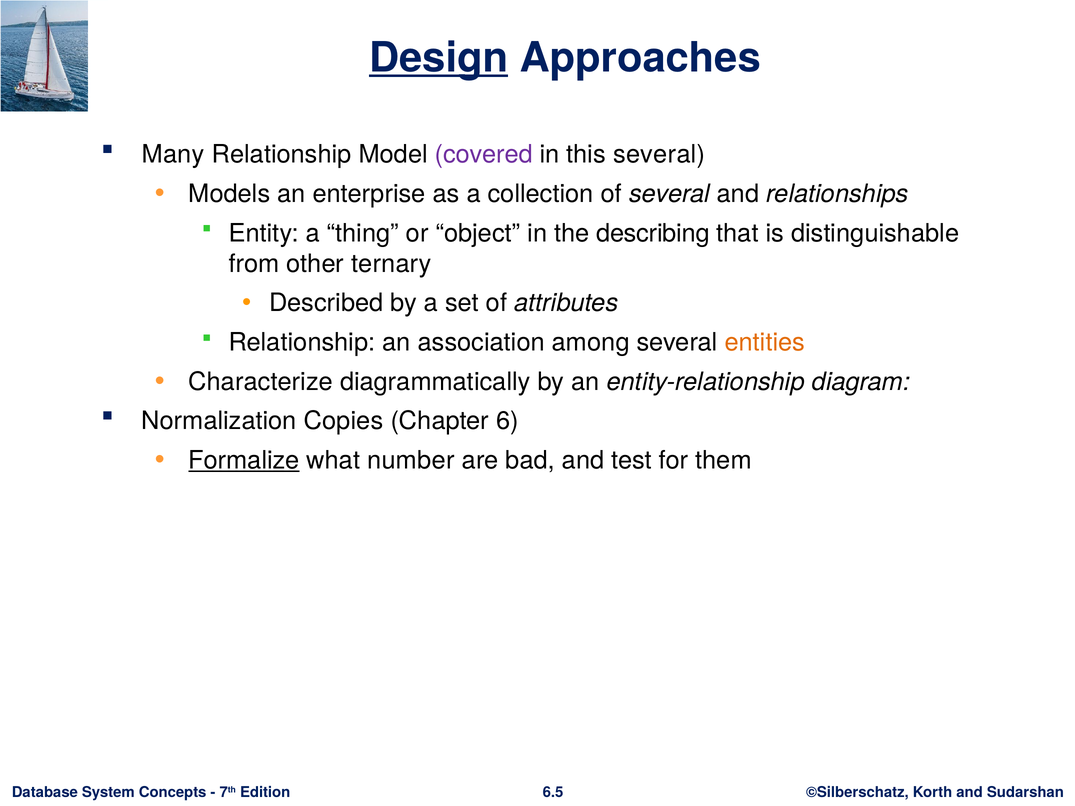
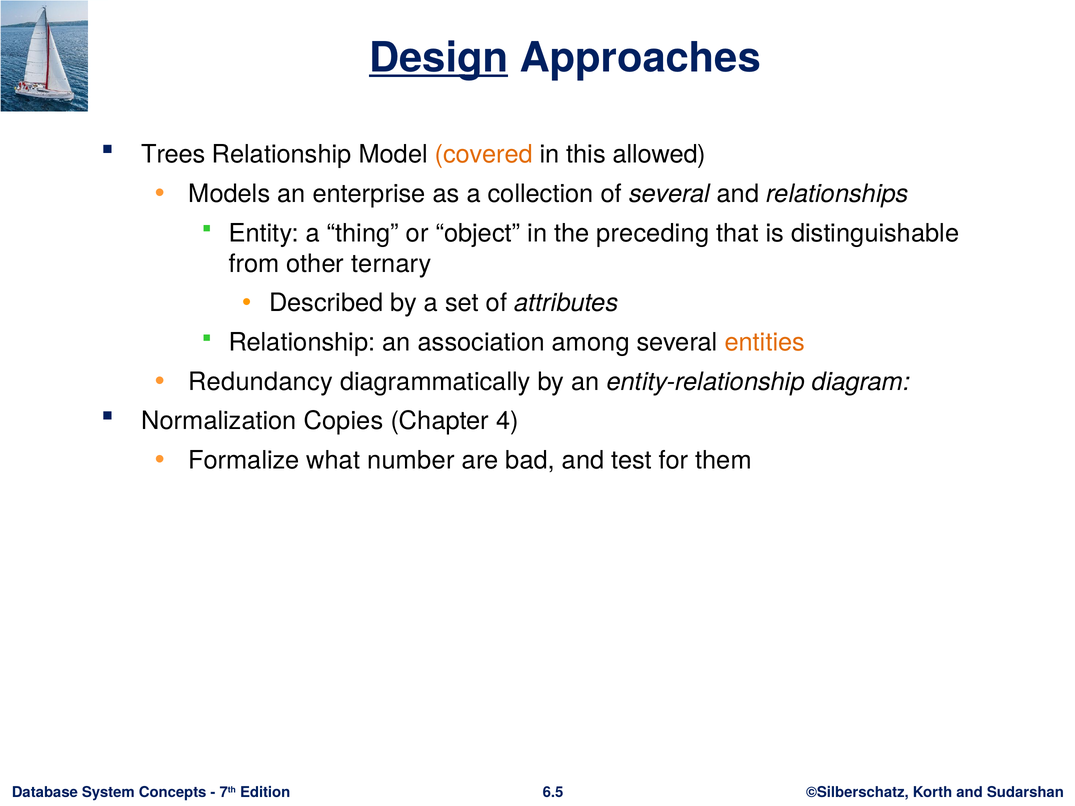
Many: Many -> Trees (173, 155)
covered colour: purple -> orange (484, 155)
this several: several -> allowed (659, 155)
describing: describing -> preceding (653, 233)
Characterize: Characterize -> Redundancy (261, 382)
6: 6 -> 4 (507, 421)
Formalize underline: present -> none (244, 461)
